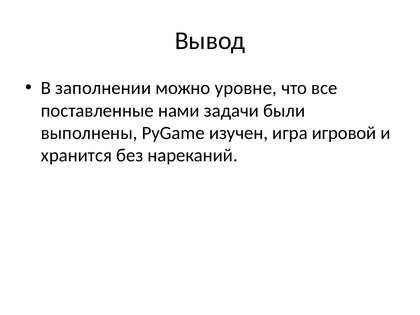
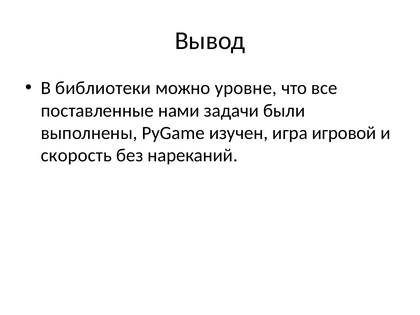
заполнении: заполнении -> библиотеки (103, 88)
хранится: хранится -> скорость (76, 155)
